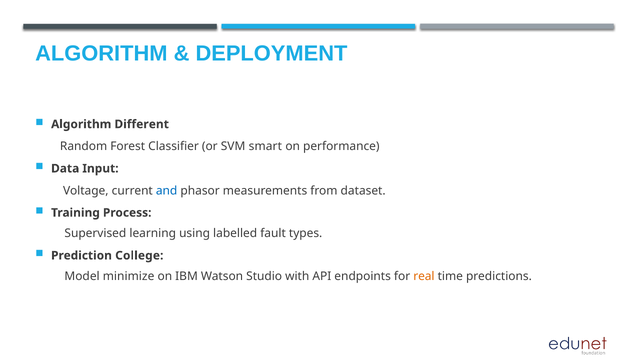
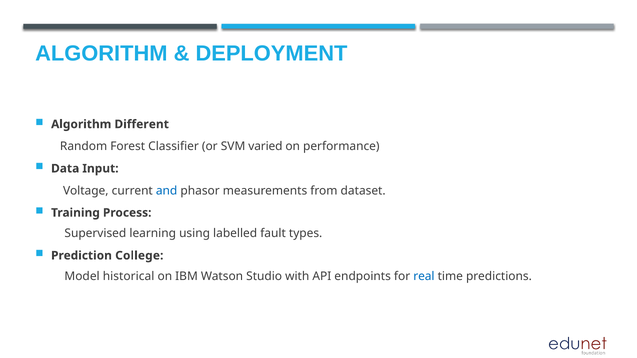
smart: smart -> varied (265, 146)
minimize: minimize -> historical (129, 276)
real colour: orange -> blue (424, 276)
